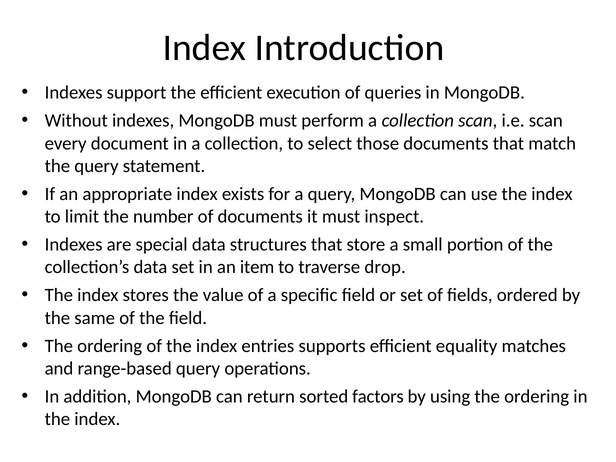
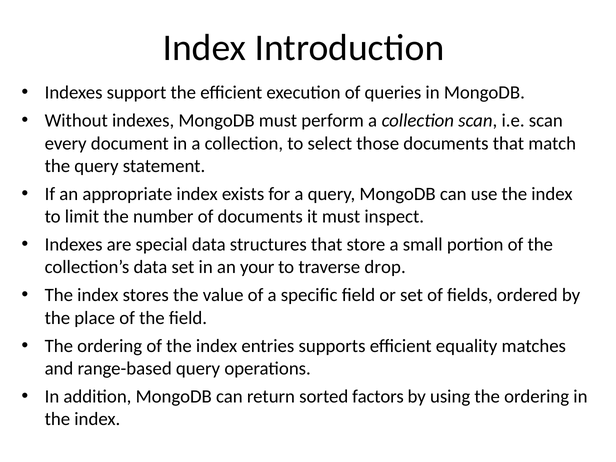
item: item -> your (257, 267)
same: same -> place (95, 318)
